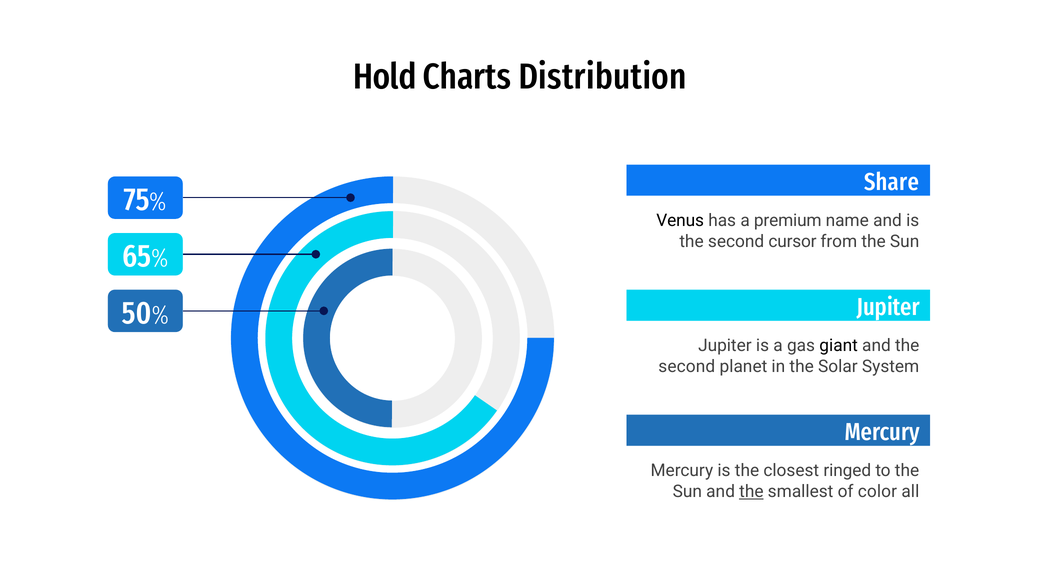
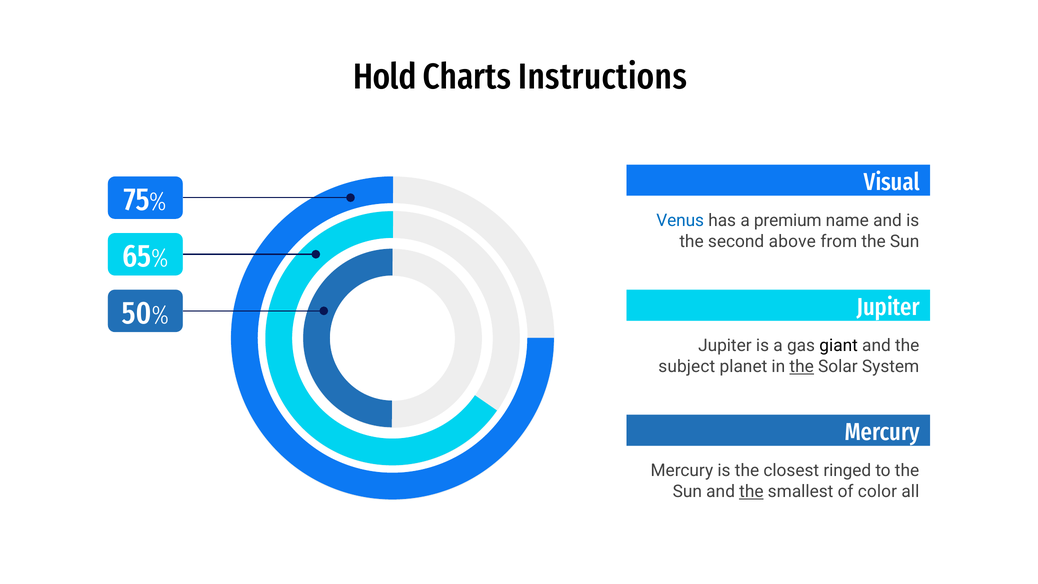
Distribution: Distribution -> Instructions (603, 77)
Share: Share -> Visual (892, 182)
Venus colour: black -> blue (680, 221)
cursor: cursor -> above (792, 241)
second: second -> subject (687, 366)
the underline: none -> present (802, 366)
